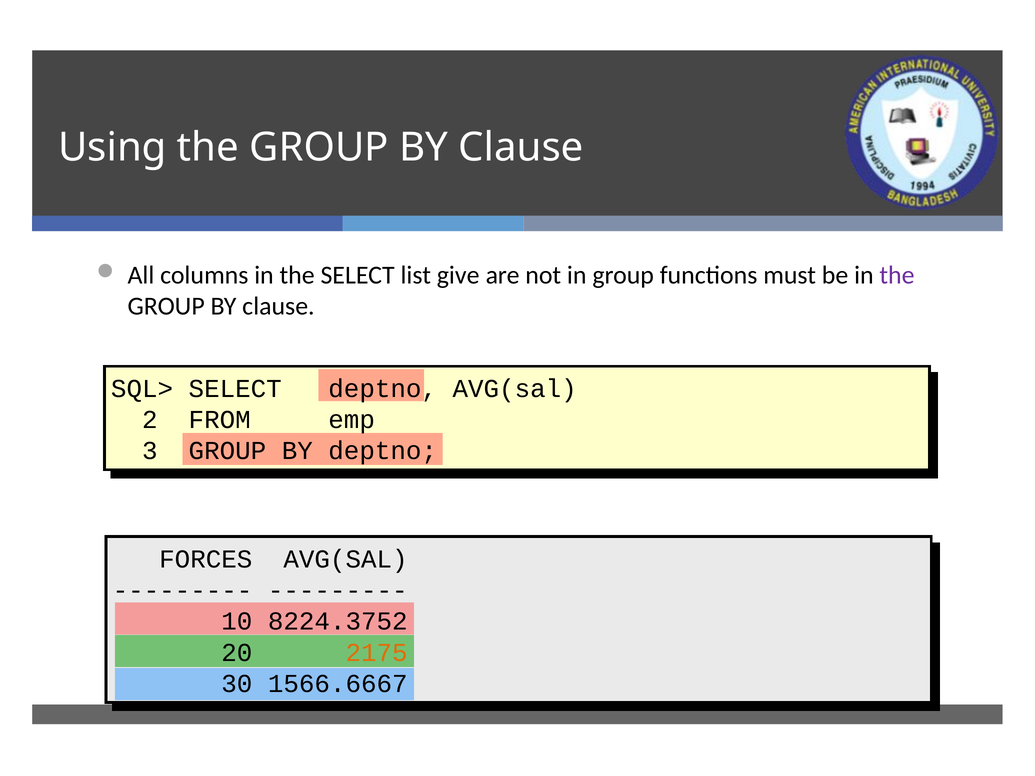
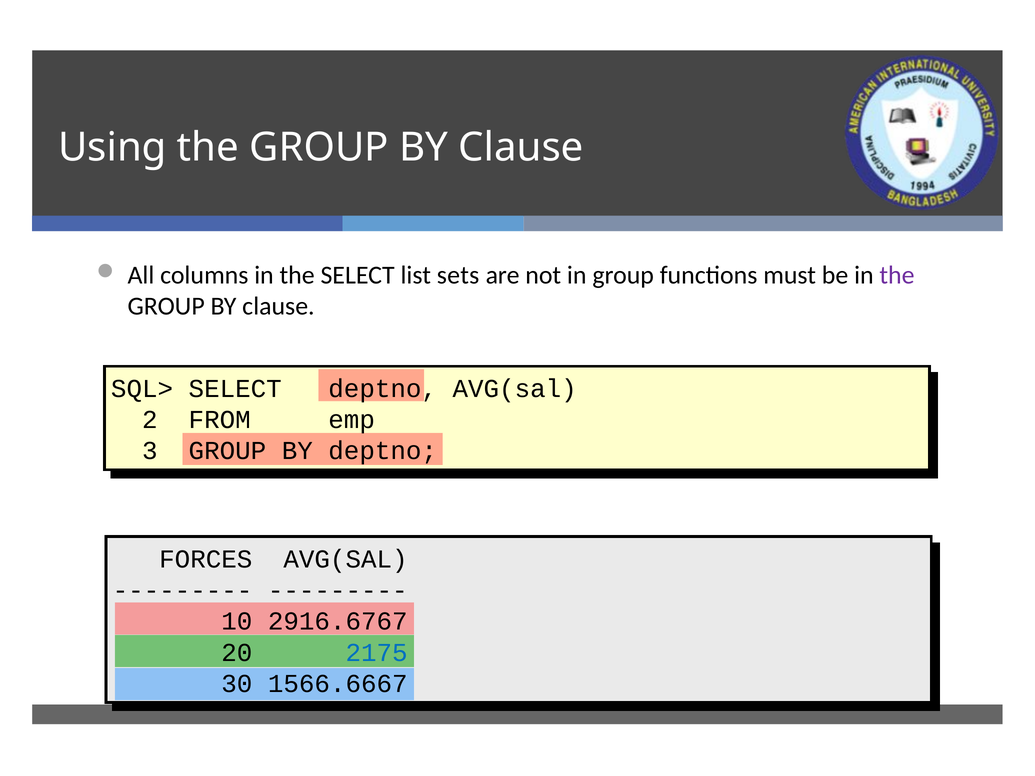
give: give -> sets (458, 275)
8224.3752: 8224.3752 -> 2916.6767 (338, 622)
2175 colour: orange -> blue (377, 653)
